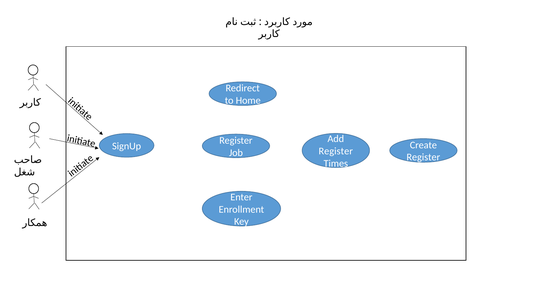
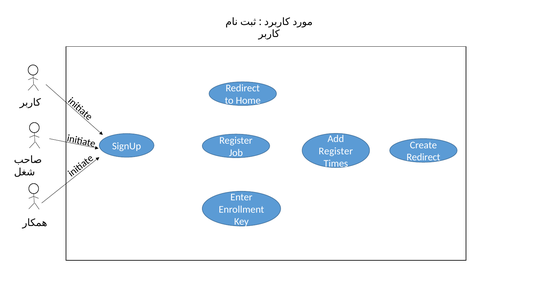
Register: Register -> Redirect (423, 157)
